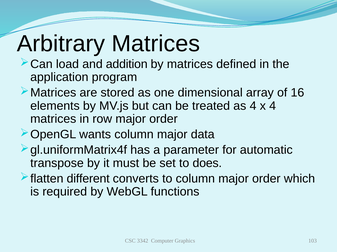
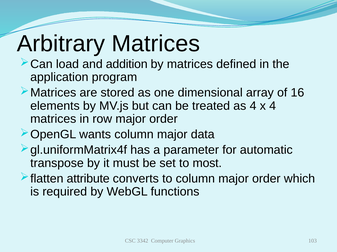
does: does -> most (207, 164)
different: different -> attribute (88, 179)
